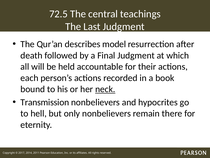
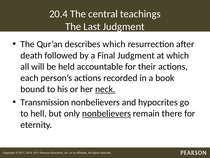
72.5: 72.5 -> 20.4 (58, 14)
describes model: model -> which (114, 44)
nonbelievers underline: none -> present (107, 113)
